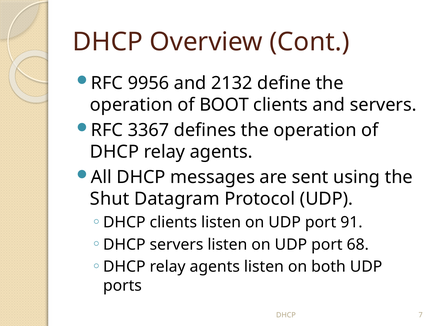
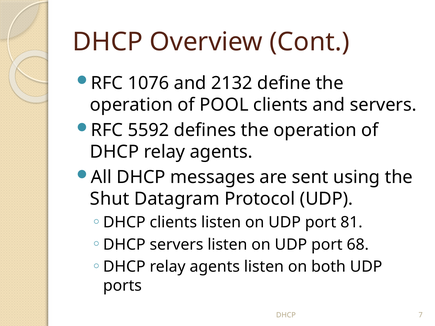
9956: 9956 -> 1076 (149, 83)
BOOT: BOOT -> POOL (224, 105)
3367: 3367 -> 5592 (149, 130)
91: 91 -> 81 (351, 223)
